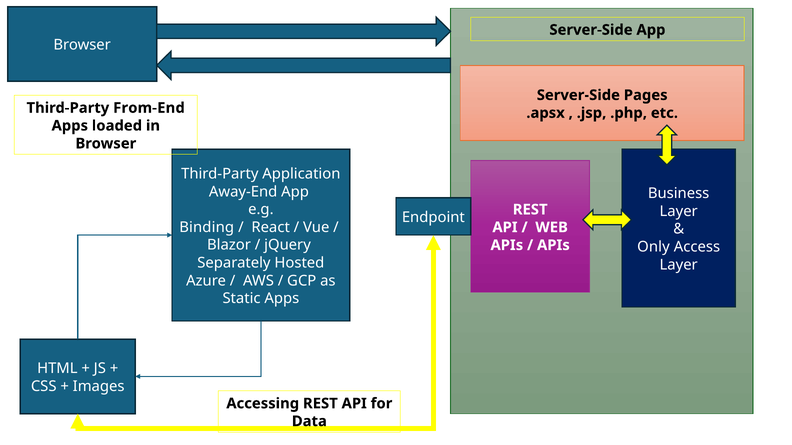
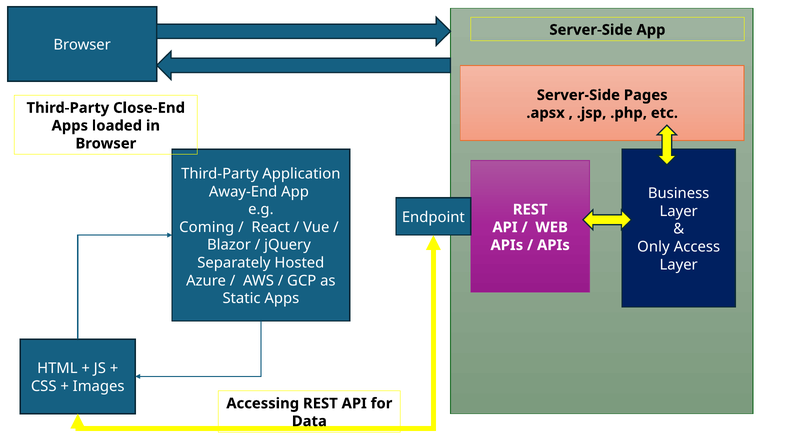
From-End: From-End -> Close-End (149, 108)
Binding: Binding -> Coming (207, 228)
